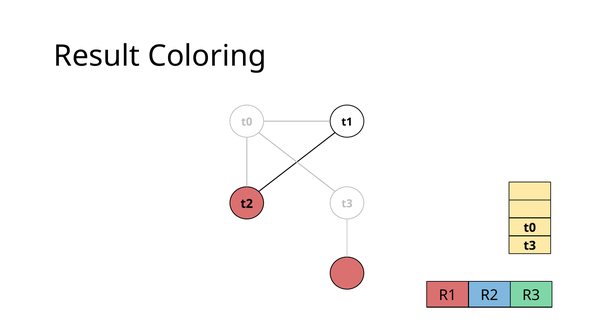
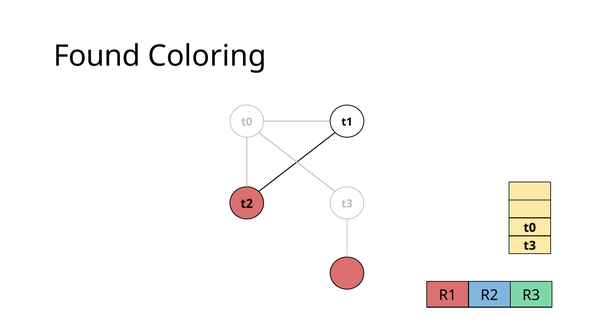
Result: Result -> Found (97, 56)
